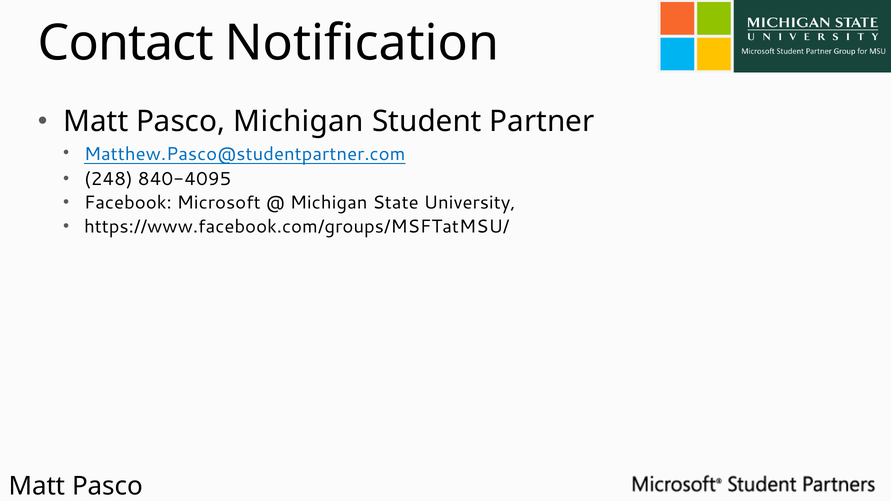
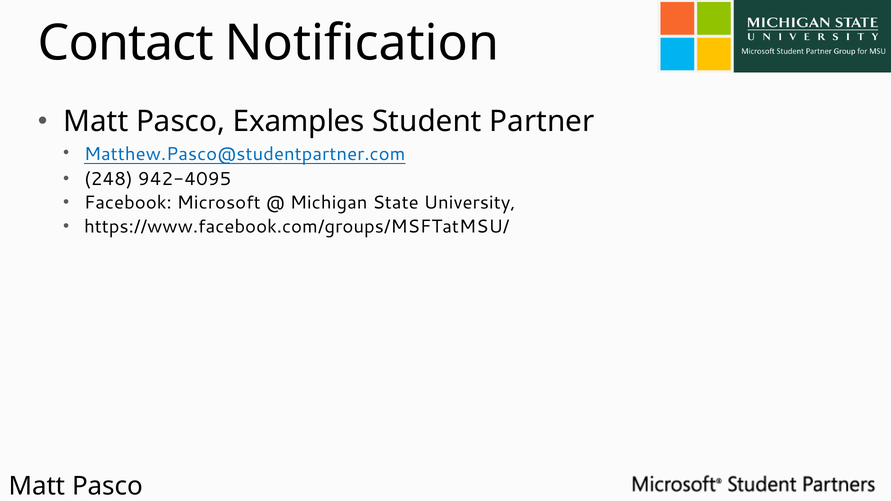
Pasco Michigan: Michigan -> Examples (299, 122)
840-4095: 840-4095 -> 942-4095 (185, 179)
